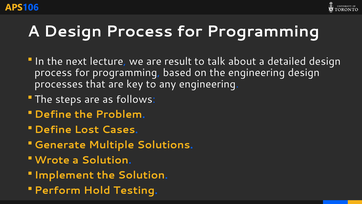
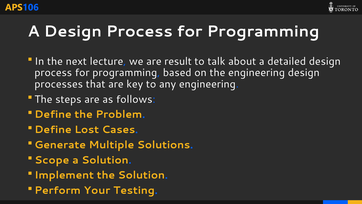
Wrote: Wrote -> Scope (52, 160)
Hold: Hold -> Your (97, 190)
